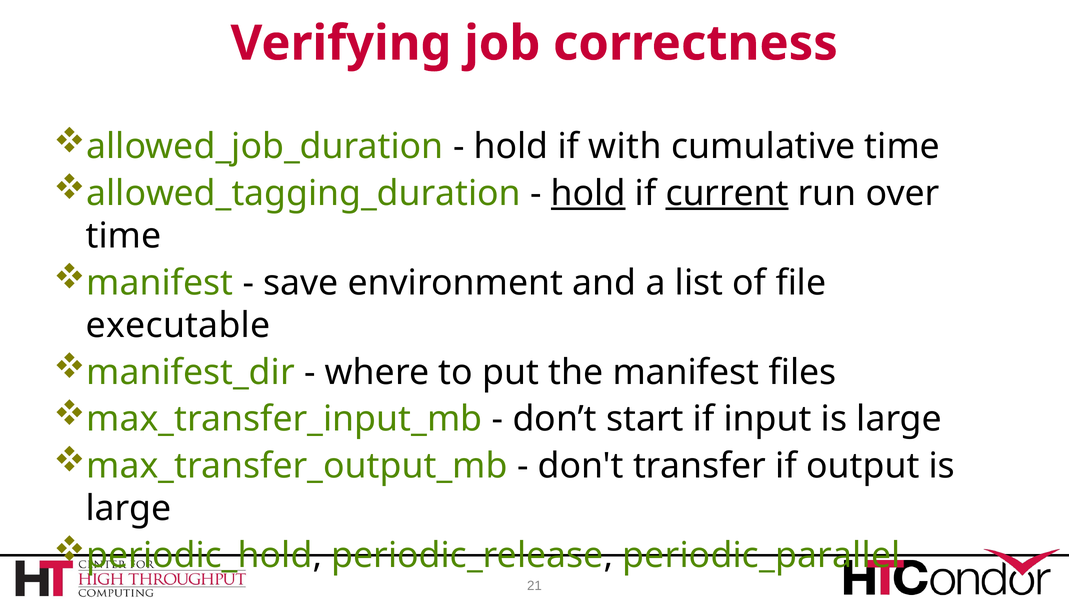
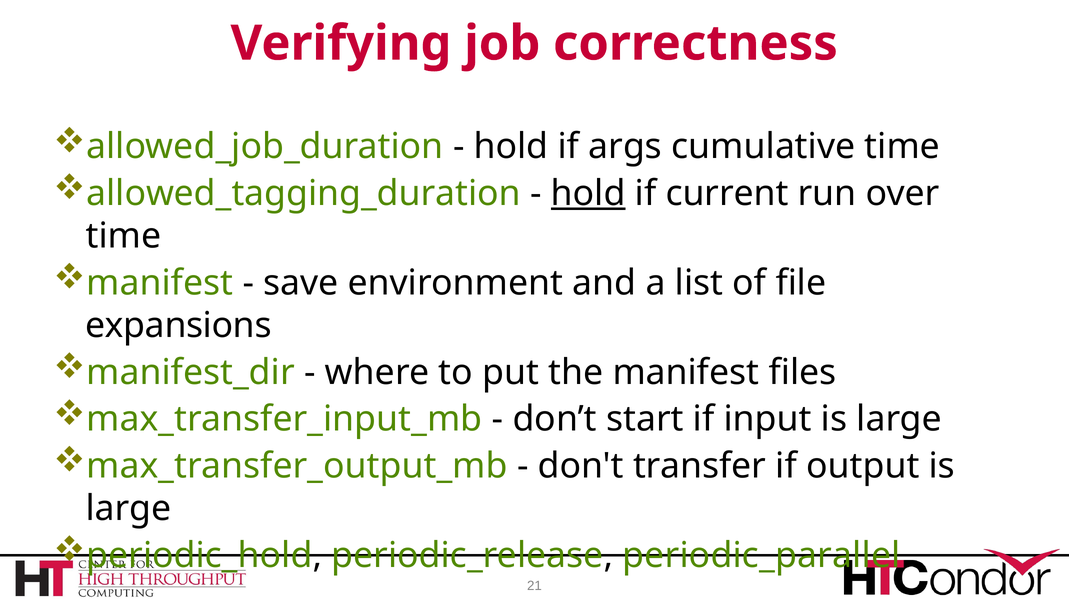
with: with -> args (625, 147)
current underline: present -> none (727, 194)
executable: executable -> expansions (178, 326)
